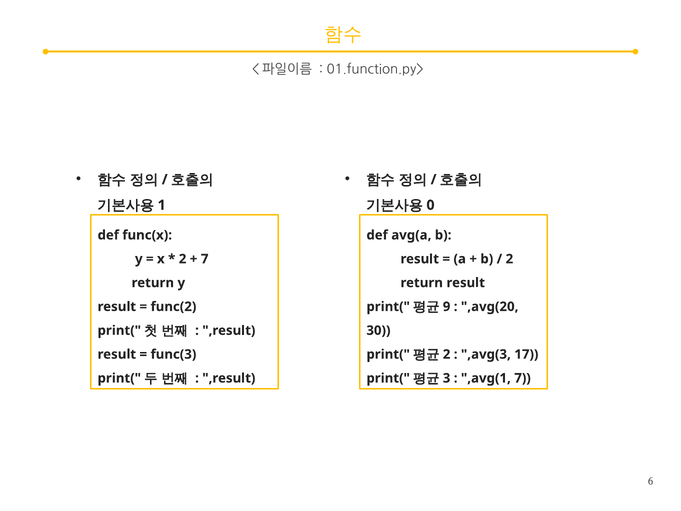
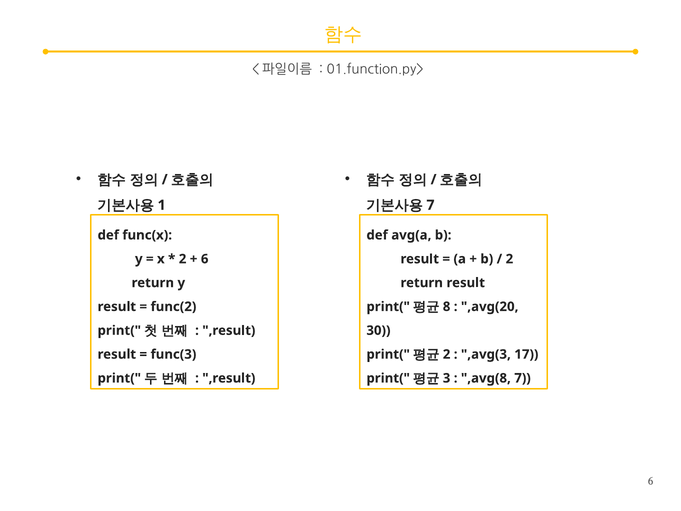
0: 0 -> 7 (430, 205)
7: 7 -> 6 (205, 259)
9: 9 -> 8 (447, 307)
,avg(1: ,avg(1 -> ,avg(8 (486, 378)
